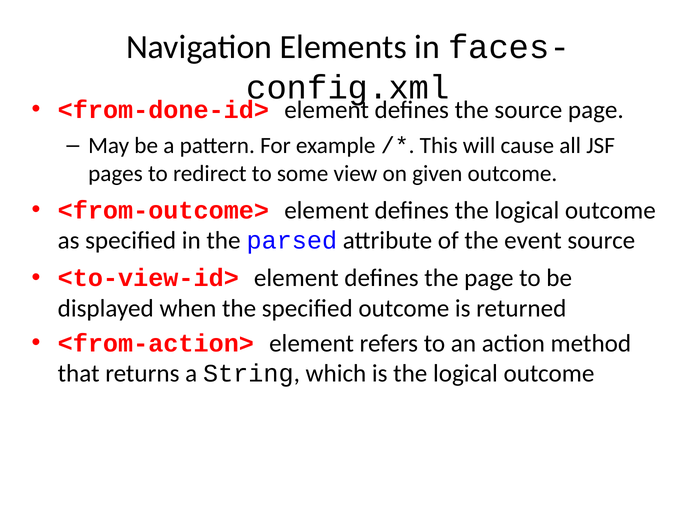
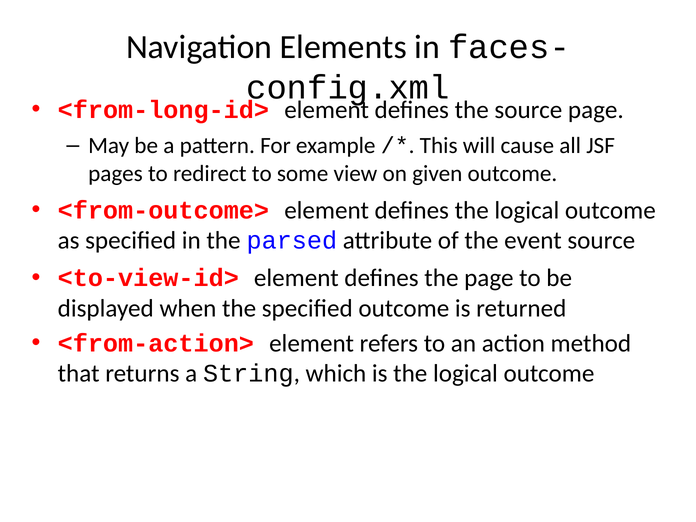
<from-done-id>: <from-done-id> -> <from-long-id> (163, 110)
